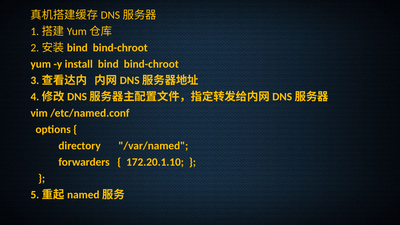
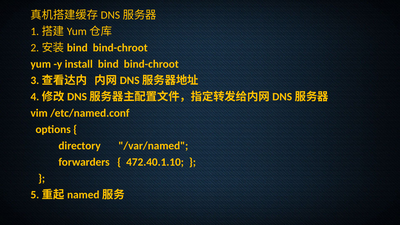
172.20.1.10: 172.20.1.10 -> 472.40.1.10 (155, 162)
